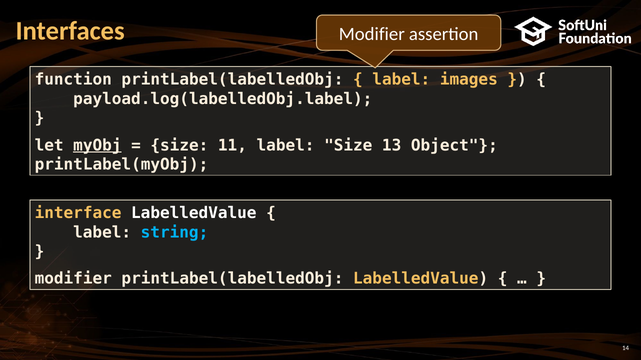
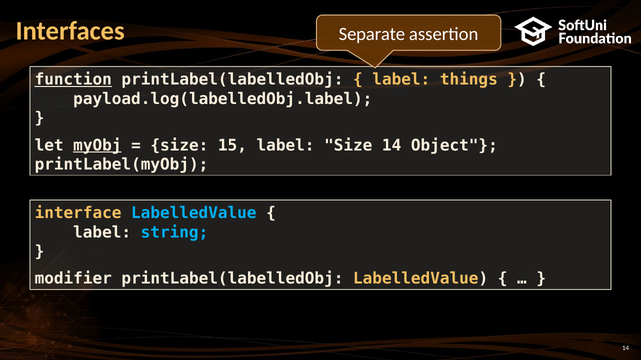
Modifier: Modifier -> Separate (372, 34)
function underline: none -> present (73, 80)
images: images -> things (469, 80)
11: 11 -> 15 (232, 145)
Size 13: 13 -> 14 (392, 145)
LabelledValue colour: white -> light blue (194, 213)
